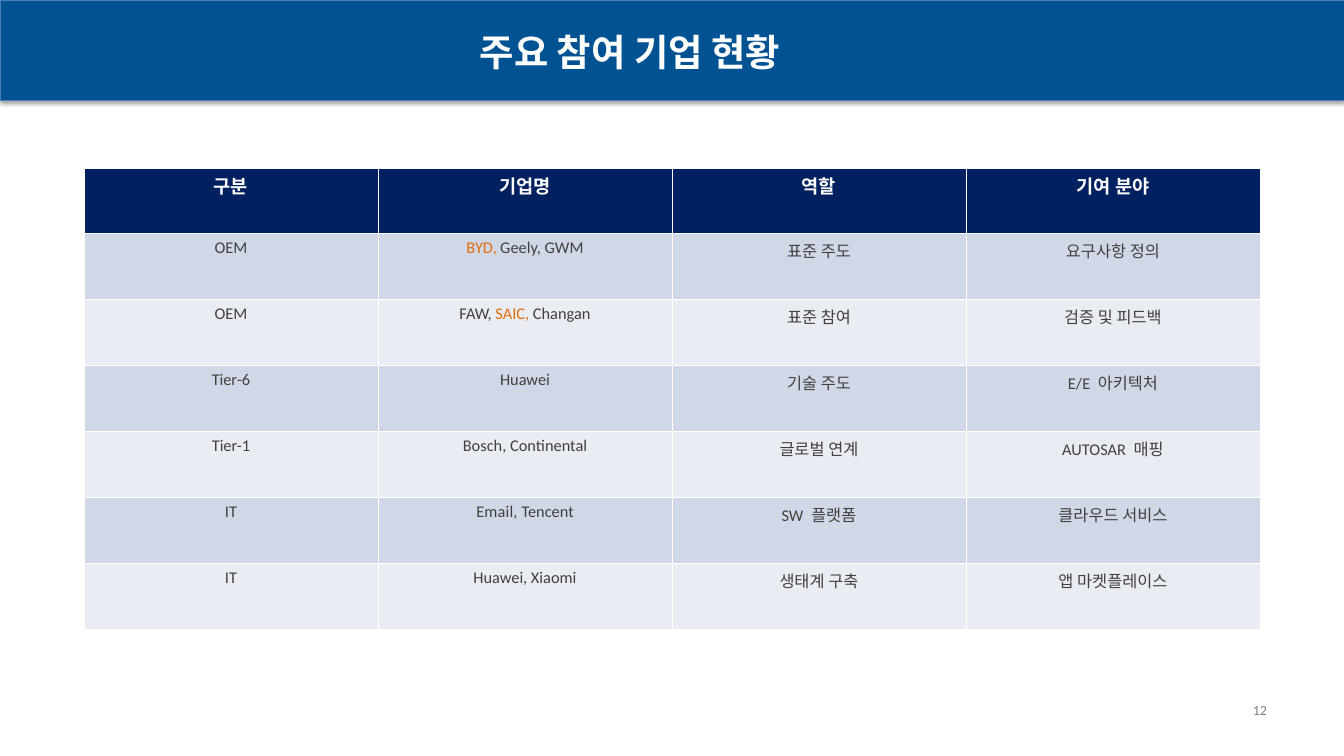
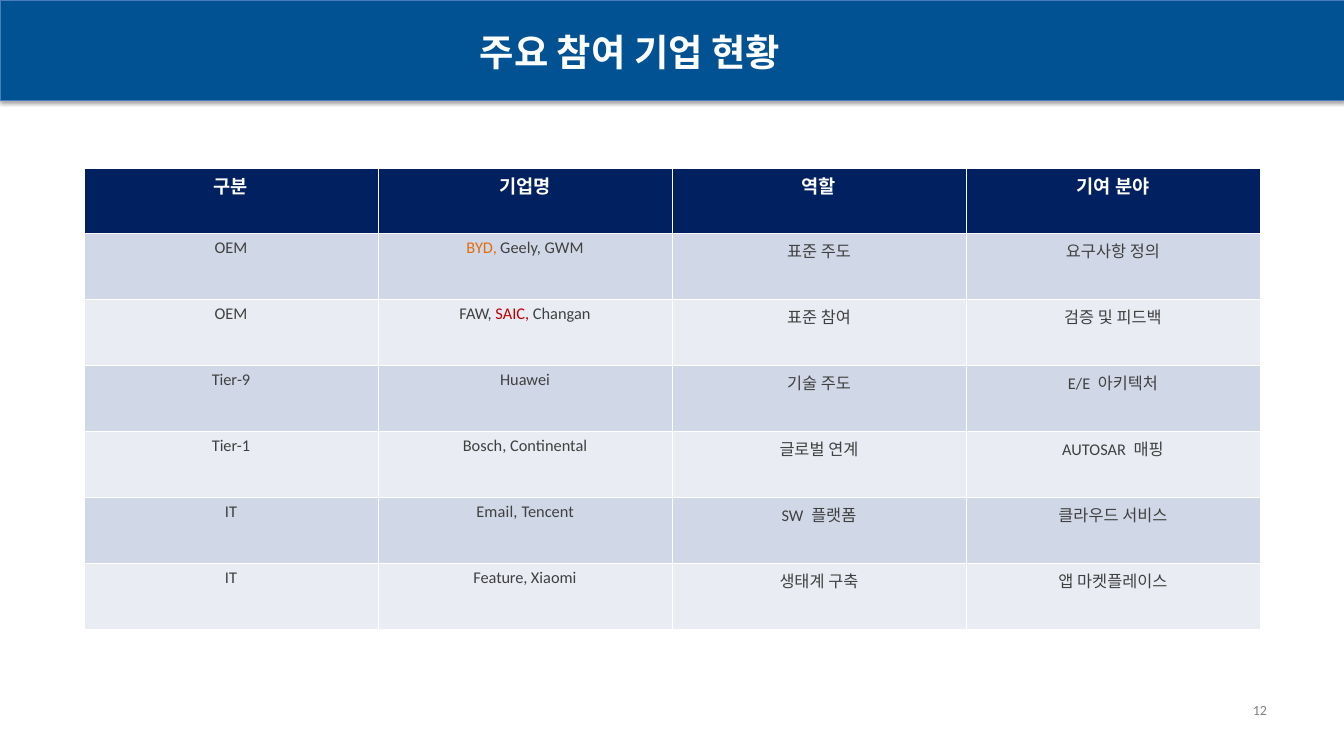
SAIC colour: orange -> red (512, 314)
Tier-6: Tier-6 -> Tier-9 (231, 380)
IT Huawei: Huawei -> Feature (500, 578)
